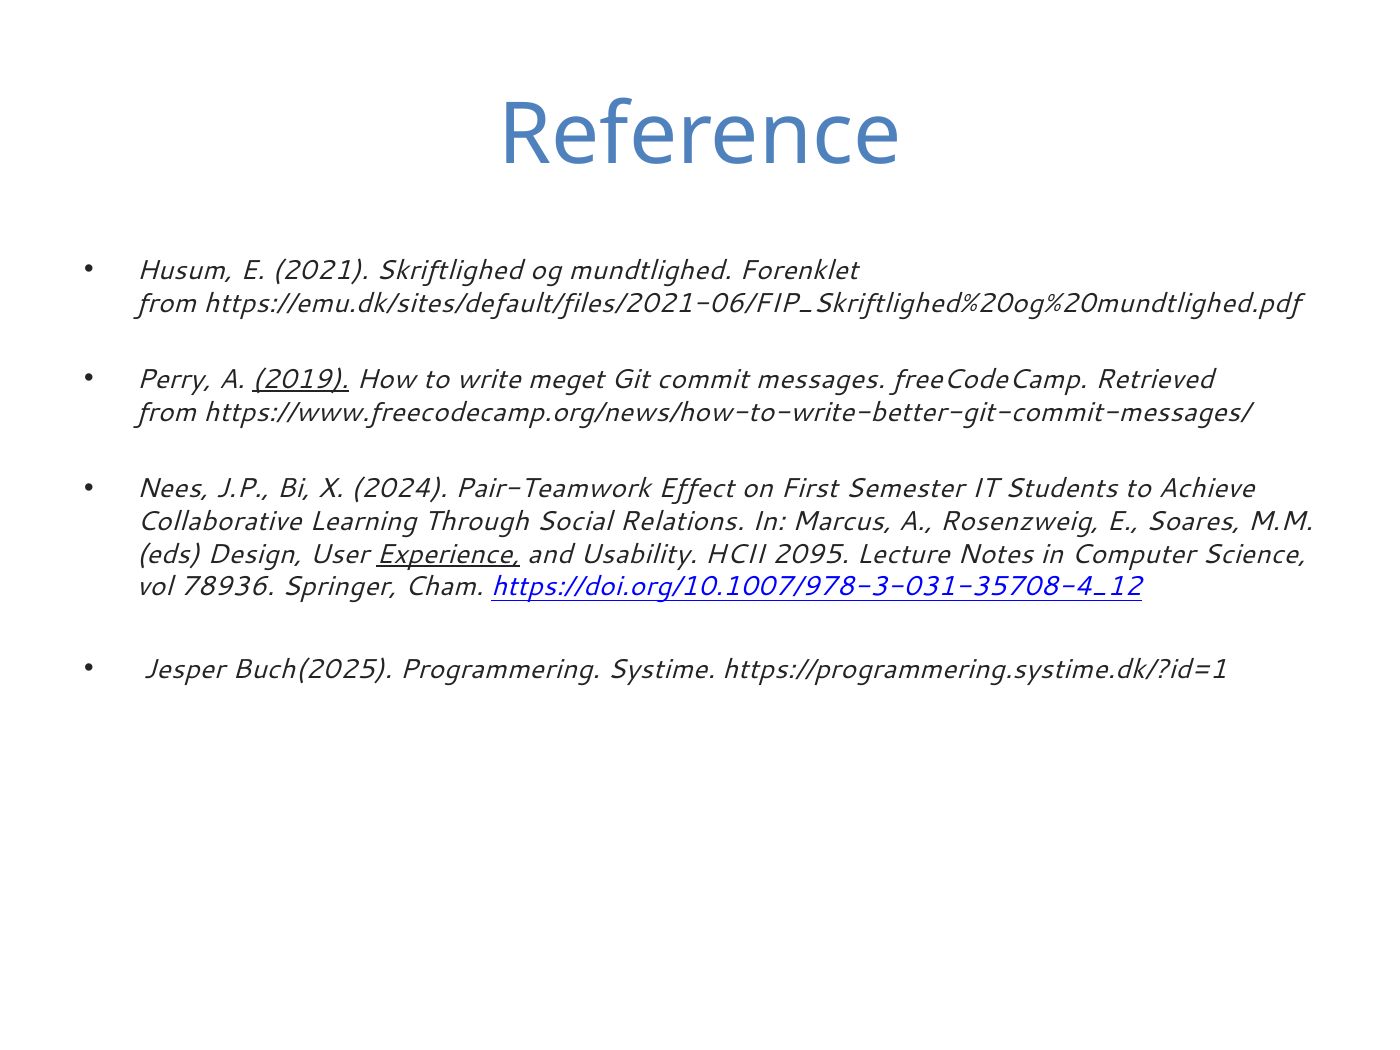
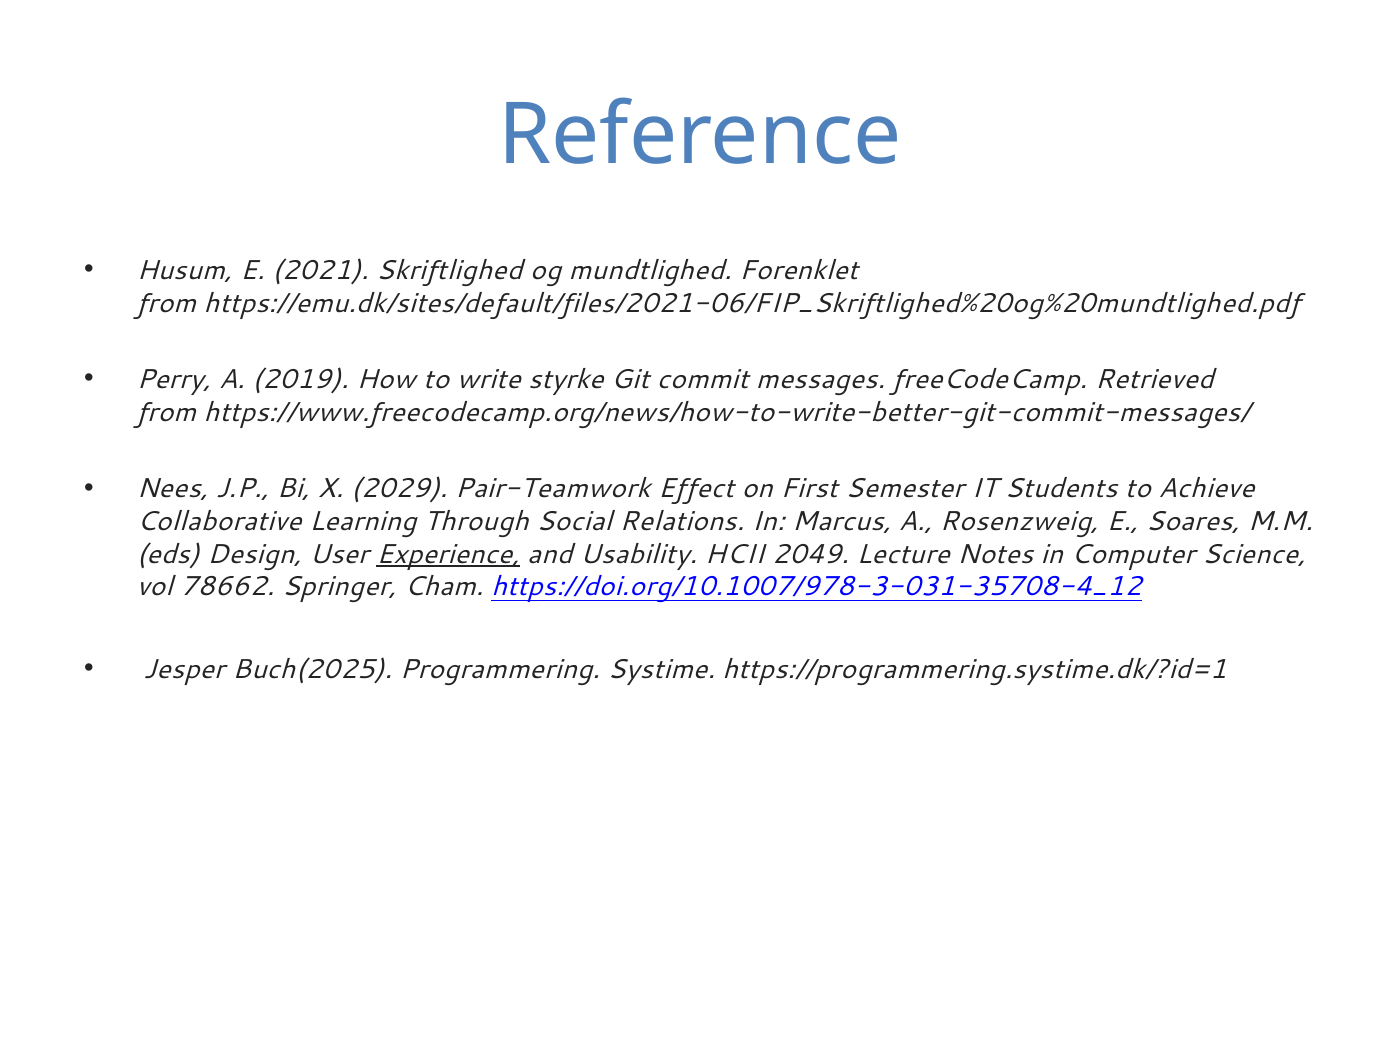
2019 underline: present -> none (300, 379)
meget: meget -> styrke (566, 379)
2024: 2024 -> 2029 (399, 489)
2095: 2095 -> 2049 (810, 554)
78936: 78936 -> 78662 (227, 587)
